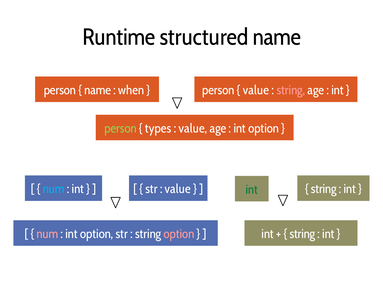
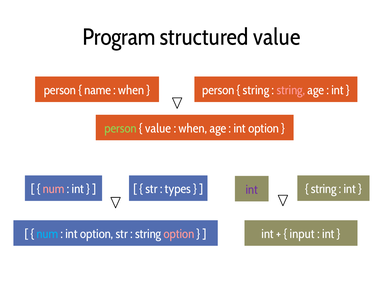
Runtime: Runtime -> Program (119, 37)
structured name: name -> value (277, 37)
value: value -> string (256, 90)
types: types -> value (158, 129)
value: value -> when (193, 129)
num colour: light blue -> pink (54, 189)
value: value -> types (178, 189)
int colour: green -> purple (252, 190)
num colour: pink -> light blue (47, 234)
string: string -> input (302, 234)
